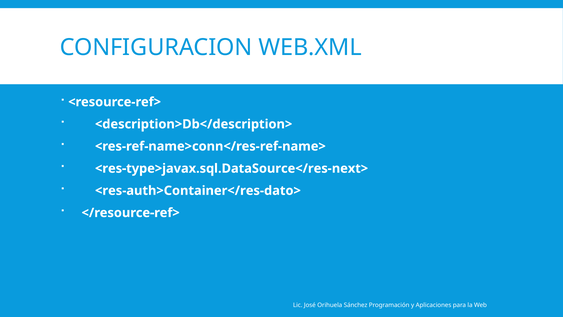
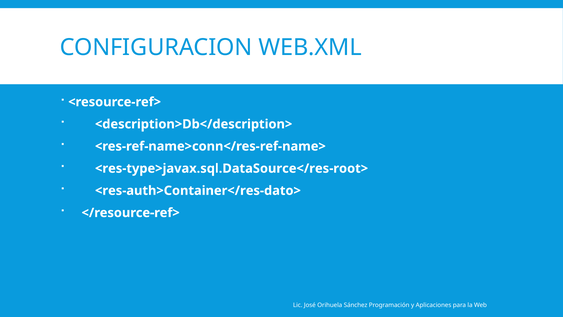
<res-type>javax.sql.DataSource</res-next>: <res-type>javax.sql.DataSource</res-next> -> <res-type>javax.sql.DataSource</res-root> (232, 168)
